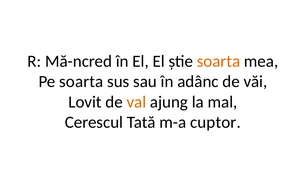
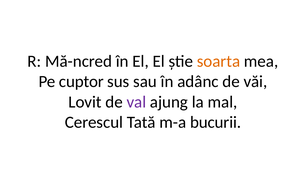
Pe soarta: soarta -> cuptor (81, 82)
val colour: orange -> purple (136, 102)
cuptor: cuptor -> bucurii (216, 122)
